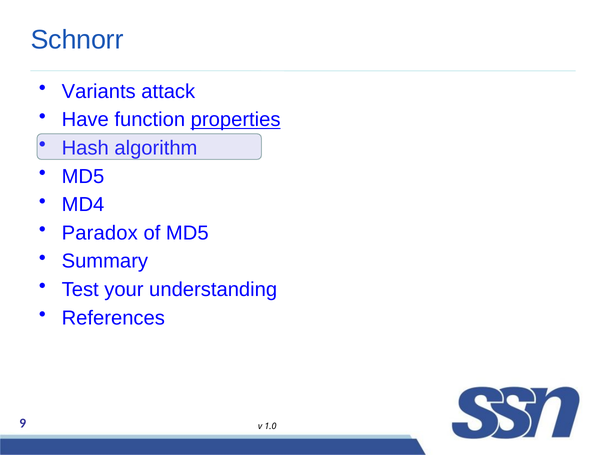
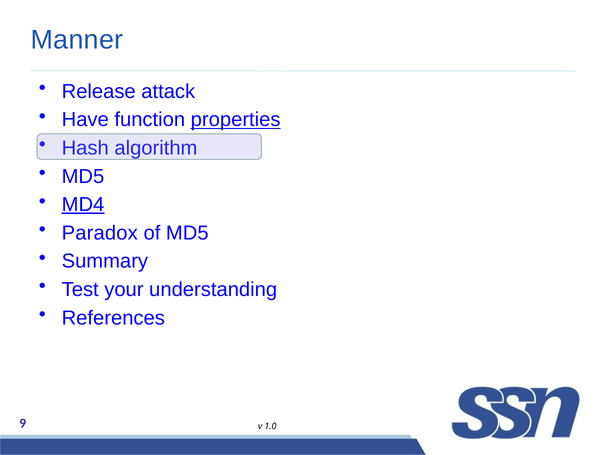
Schnorr: Schnorr -> Manner (77, 40)
Variants: Variants -> Release (99, 91)
MD4 underline: none -> present (83, 204)
